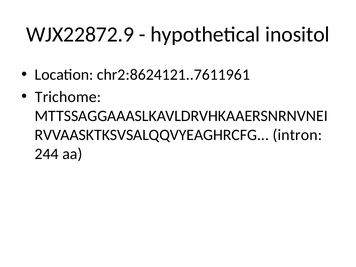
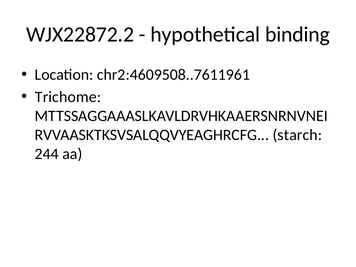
WJX22872.9: WJX22872.9 -> WJX22872.2 (80, 34)
inositol: inositol -> binding (297, 34)
chr2:8624121..7611961: chr2:8624121..7611961 -> chr2:4609508..7611961 (173, 75)
intron: intron -> starch (297, 135)
